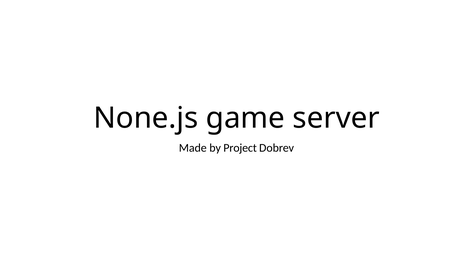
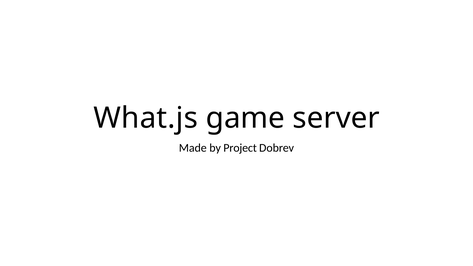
None.js: None.js -> What.js (146, 118)
